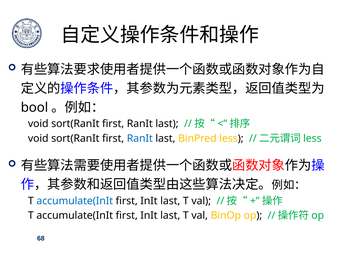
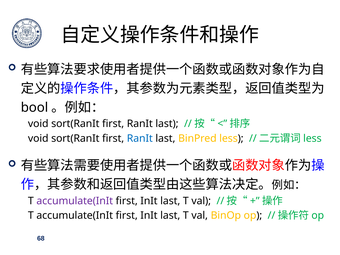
accumulate(InIt colour: blue -> purple (75, 201)
